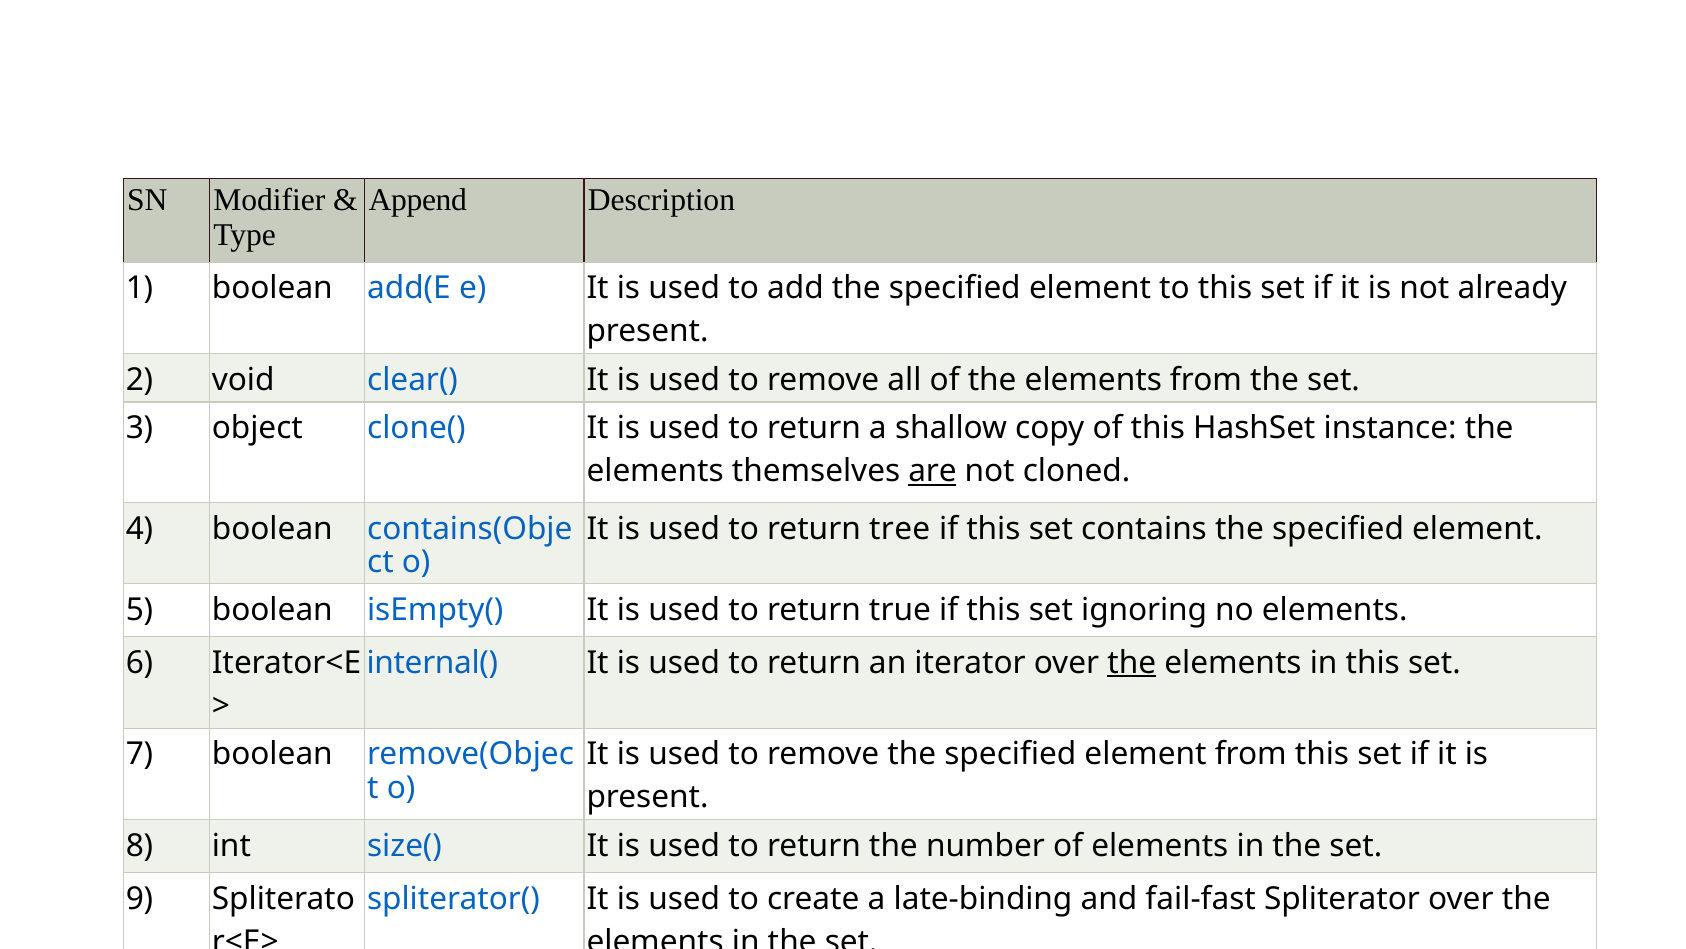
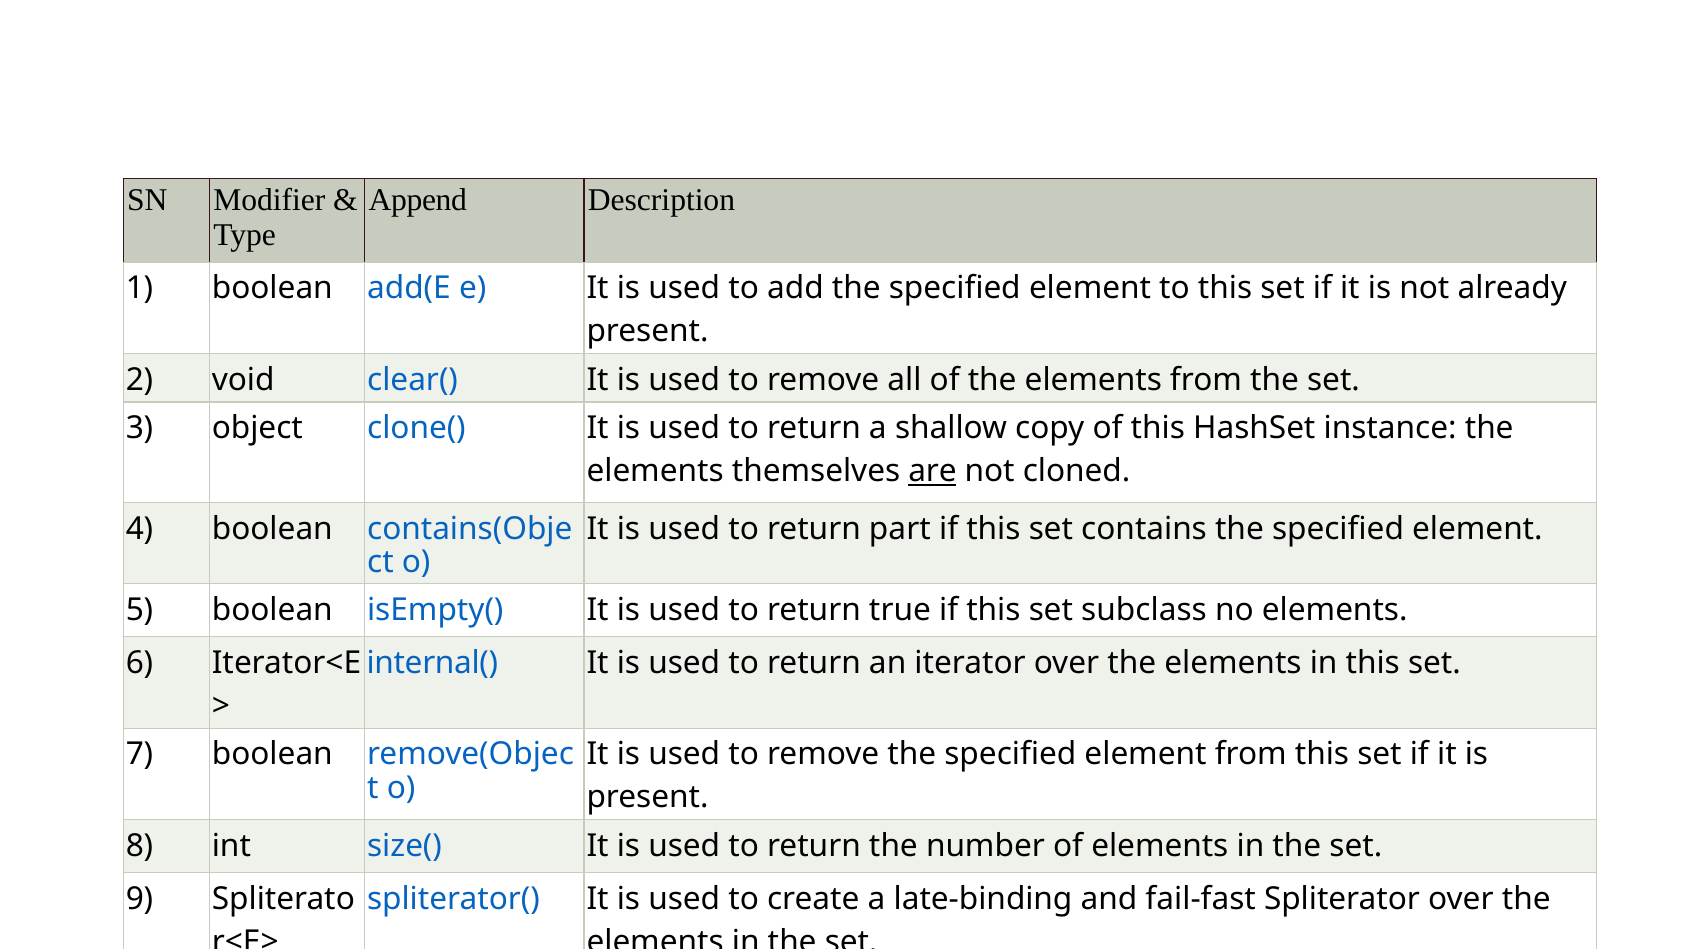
tree: tree -> part (900, 528)
ignoring: ignoring -> subclass (1144, 609)
the underline: present -> none (1132, 662)
